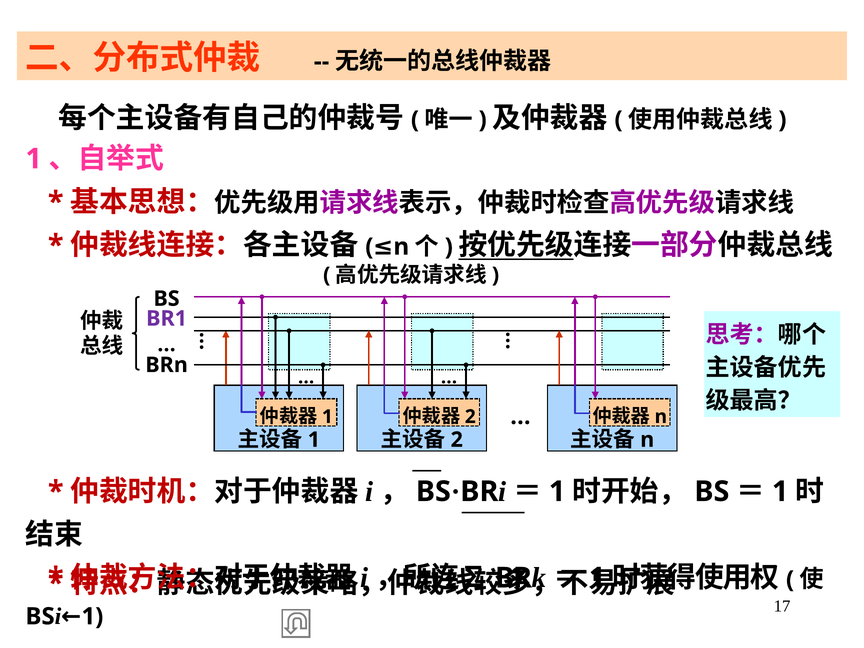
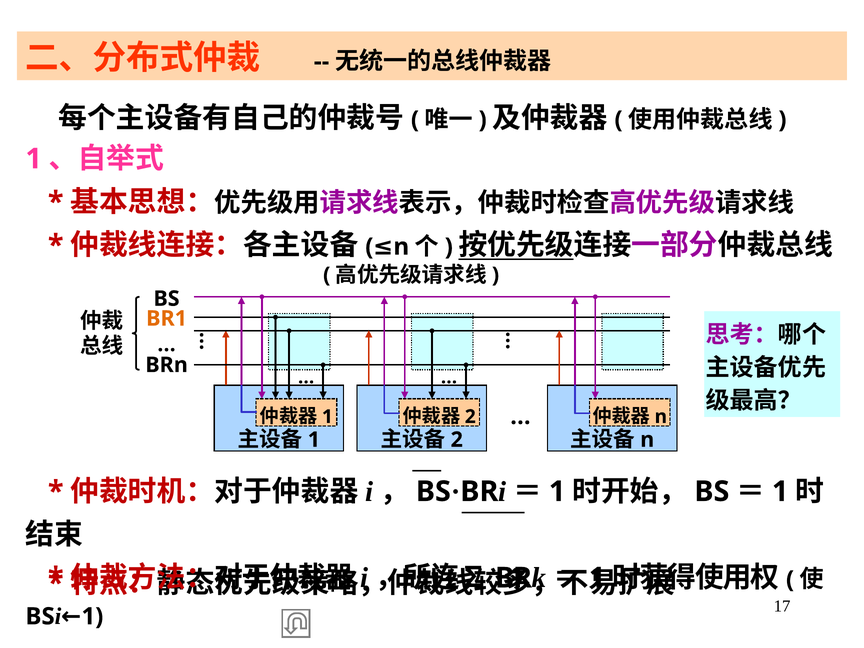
BR1 colour: purple -> orange (167, 319)
